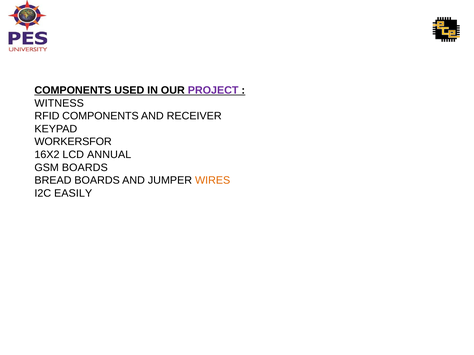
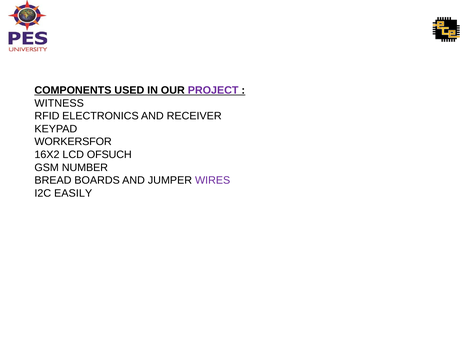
RFID COMPONENTS: COMPONENTS -> ELECTRONICS (100, 116)
ANNUAL: ANNUAL -> OFSUCH (109, 155)
GSM BOARDS: BOARDS -> NUMBER (85, 168)
WIRES colour: orange -> purple (213, 181)
